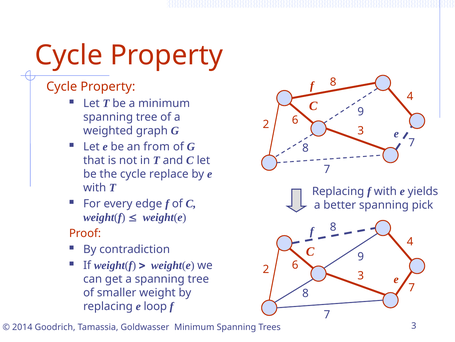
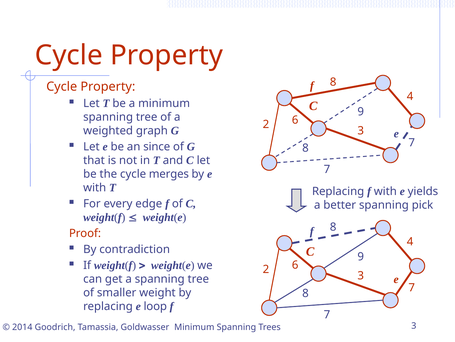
from: from -> since (157, 146)
replace: replace -> merges (169, 174)
